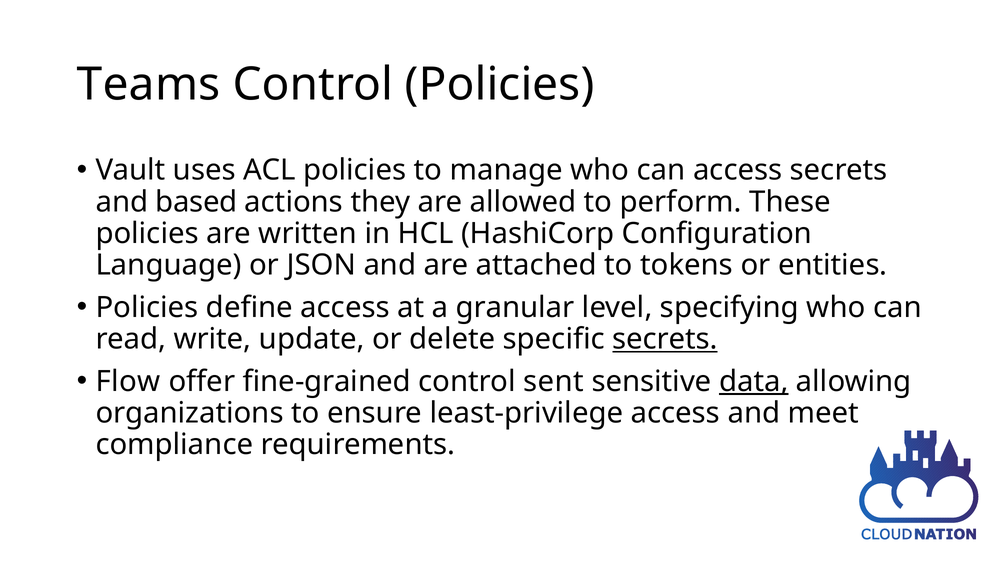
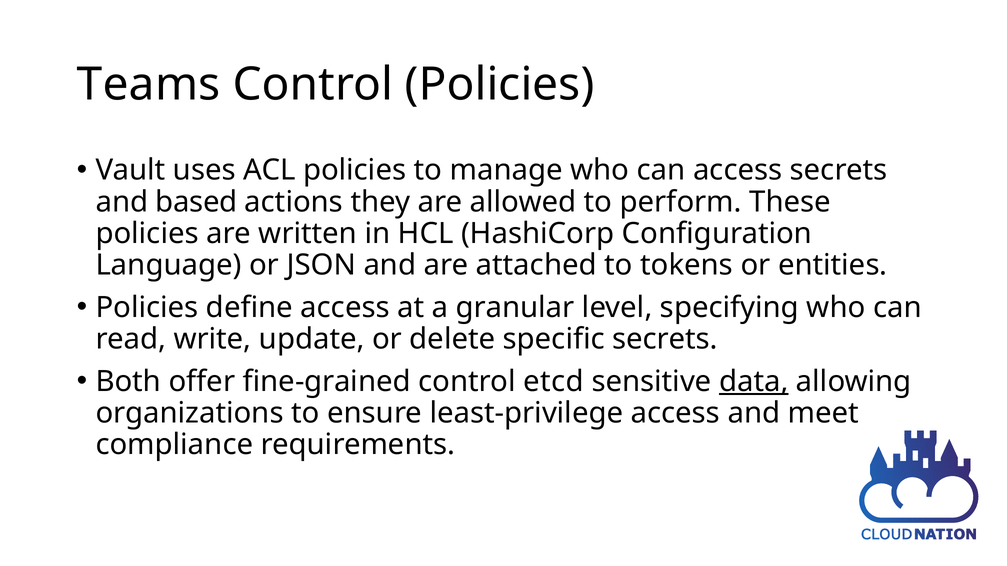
secrets underline: present -> none (665, 339)
Flow: Flow -> Both (128, 382)
sent: sent -> etcd (553, 382)
